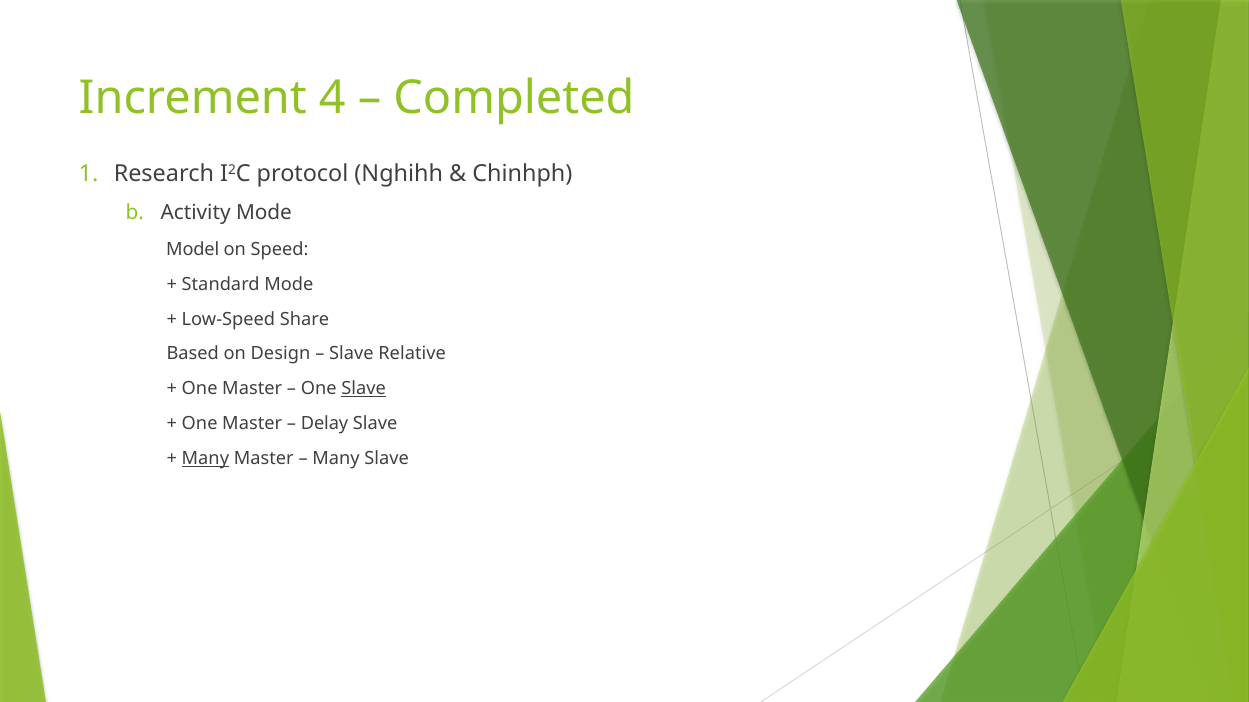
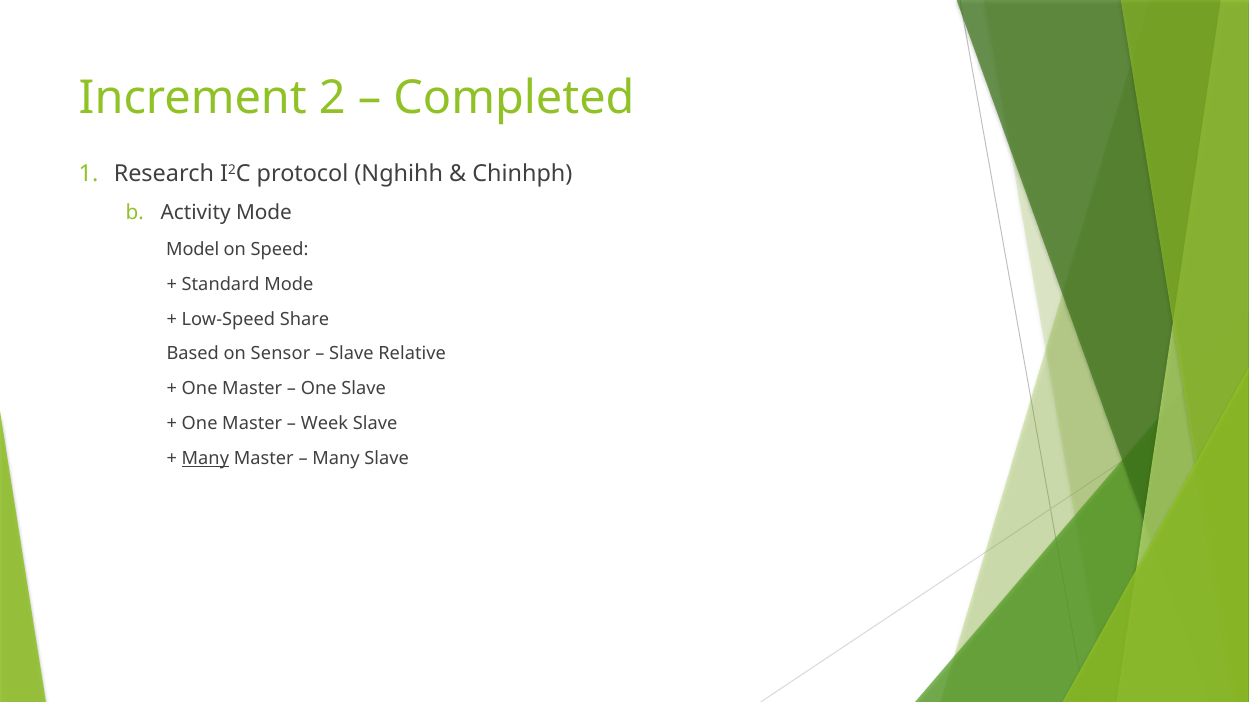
4: 4 -> 2 (332, 99)
Design: Design -> Sensor (280, 354)
Slave underline: present -> none (364, 389)
Delay: Delay -> Week (325, 424)
